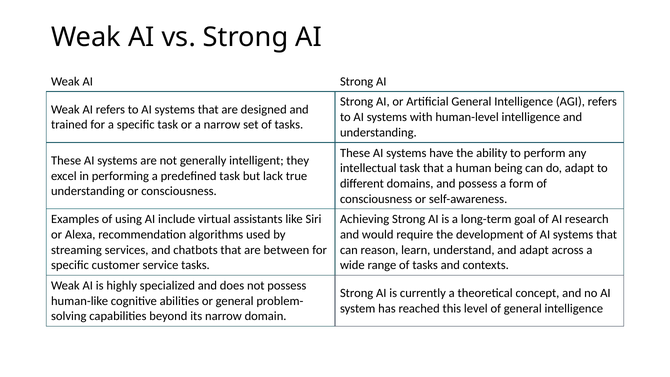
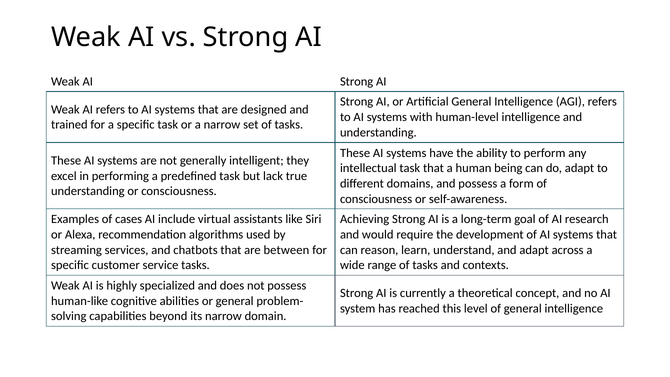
using: using -> cases (129, 219)
